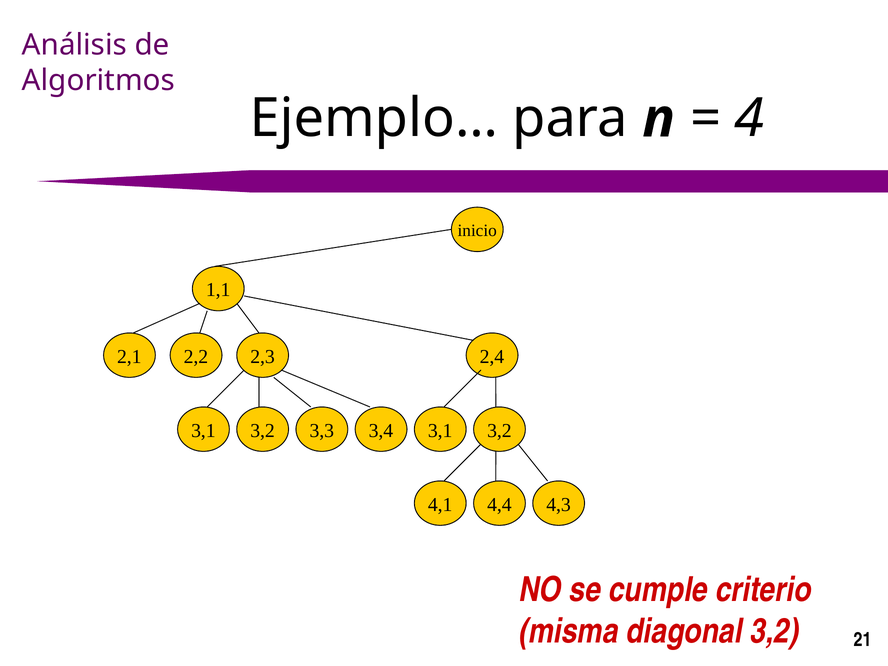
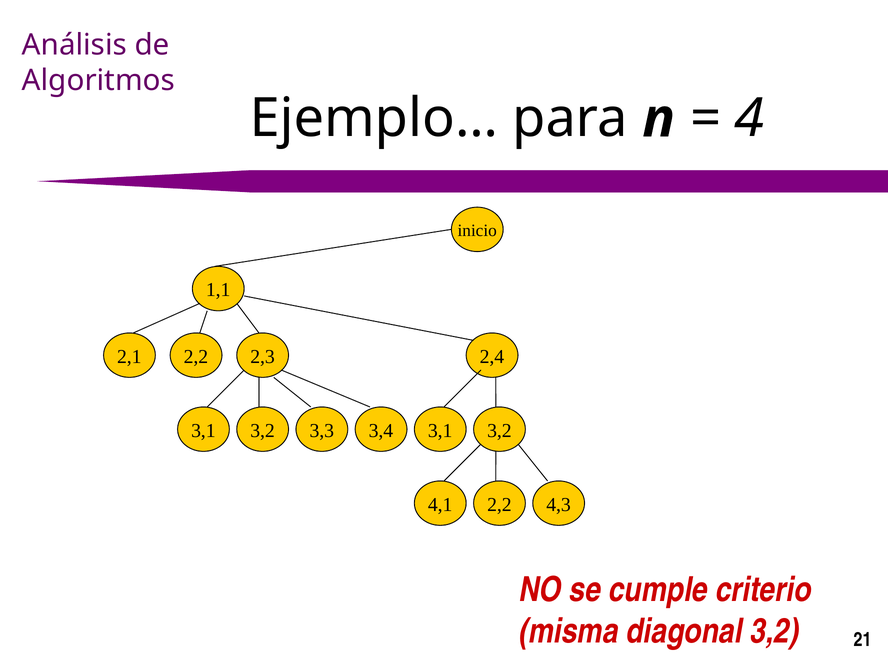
4,1 4,4: 4,4 -> 2,2 (499, 505)
